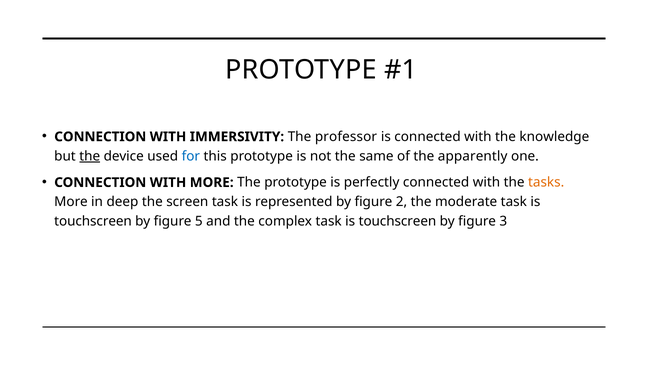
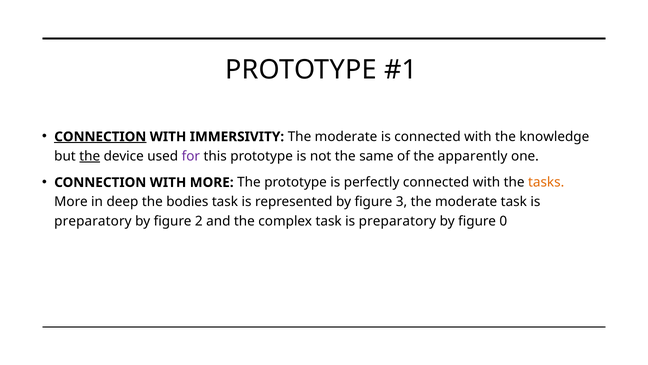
CONNECTION underline: none -> present (100, 137)
professor: professor -> moderate (346, 137)
for colour: blue -> purple (191, 156)
screen: screen -> bodies (187, 202)
2: 2 -> 3 (401, 202)
touchscreen: touchscreen -> preparatory (93, 221)
5: 5 -> 2 (199, 221)
complex task is touchscreen: touchscreen -> preparatory (397, 221)
3: 3 -> 0 (503, 221)
